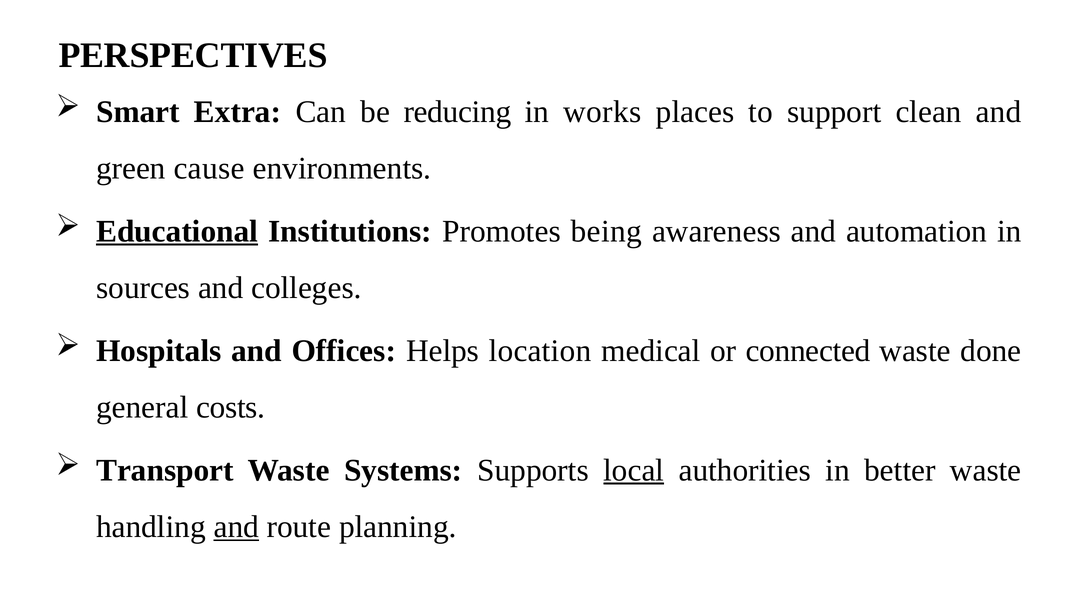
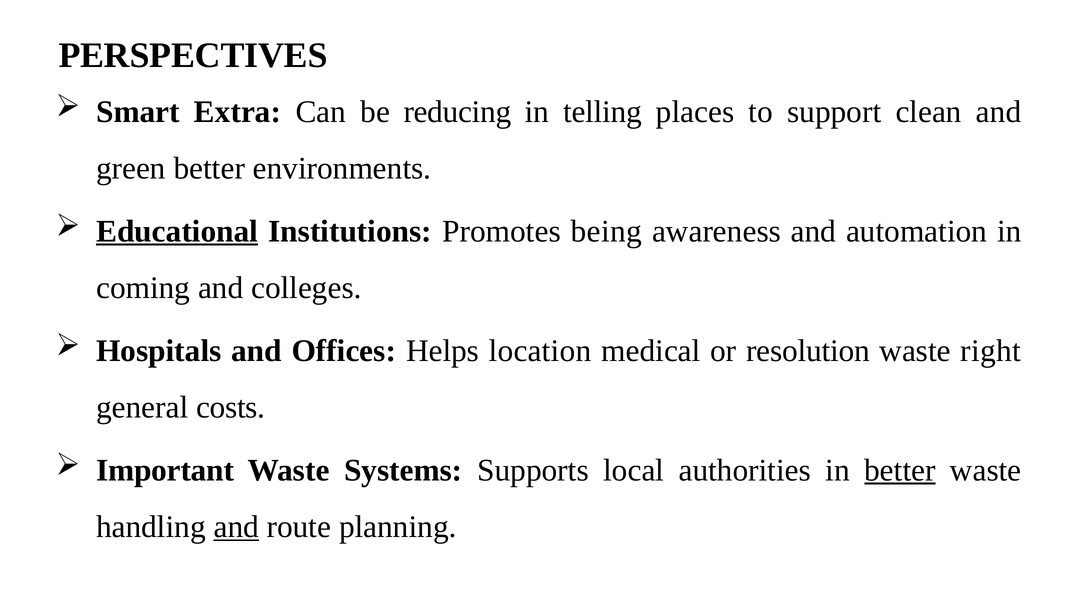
works: works -> telling (603, 112)
green cause: cause -> better (209, 168)
sources: sources -> coming (143, 288)
connected: connected -> resolution (808, 351)
done: done -> right (991, 351)
Transport: Transport -> Important (165, 470)
local underline: present -> none (634, 470)
better underline: none -> present (900, 470)
